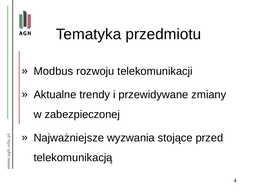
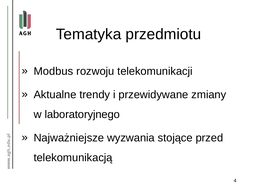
zabezpieczonej: zabezpieczonej -> laboratoryjnego (82, 114)
